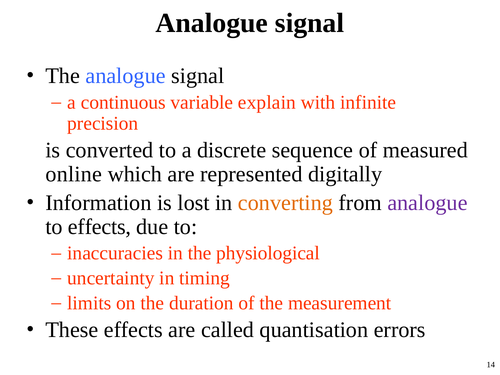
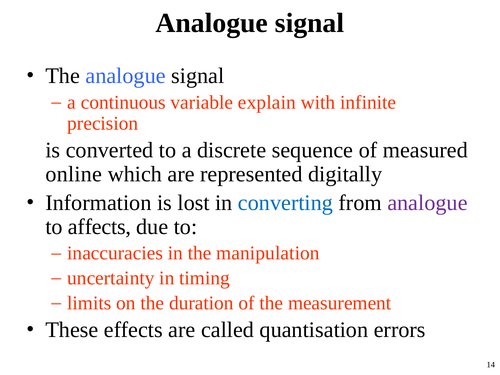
converting colour: orange -> blue (285, 203)
to effects: effects -> affects (100, 227)
physiological: physiological -> manipulation (268, 253)
